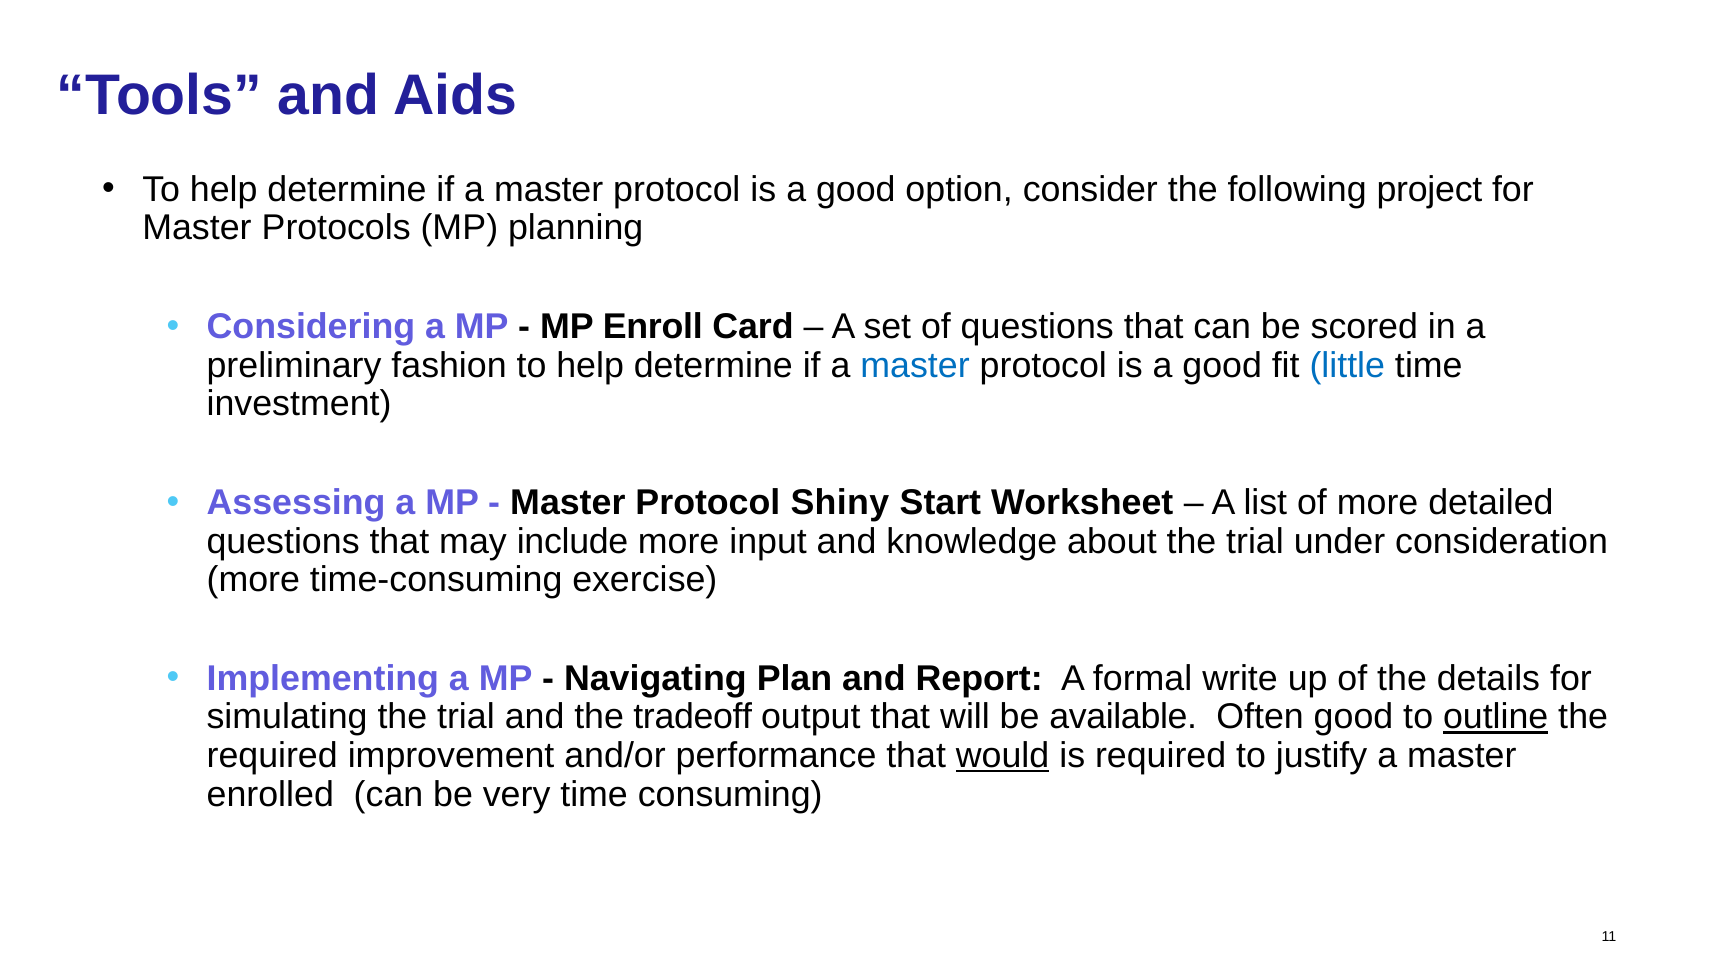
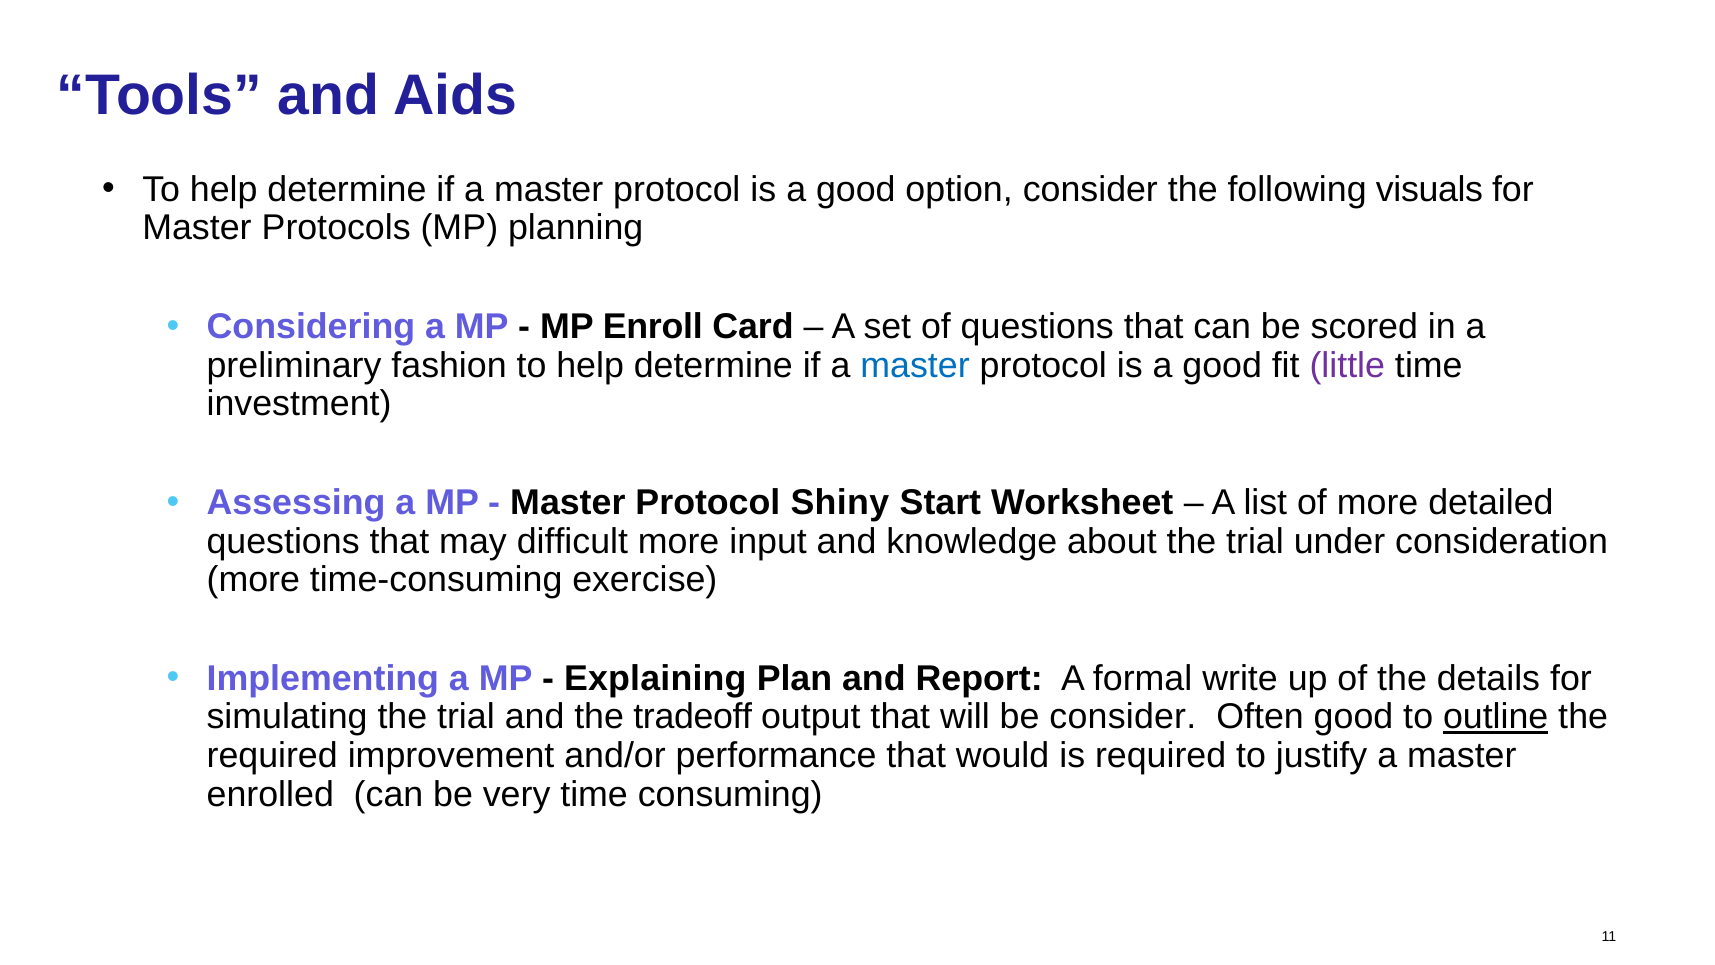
project: project -> visuals (1429, 189)
little colour: blue -> purple (1347, 365)
include: include -> difficult (572, 541)
Navigating: Navigating -> Explaining (655, 678)
be available: available -> consider (1123, 717)
would underline: present -> none (1003, 755)
